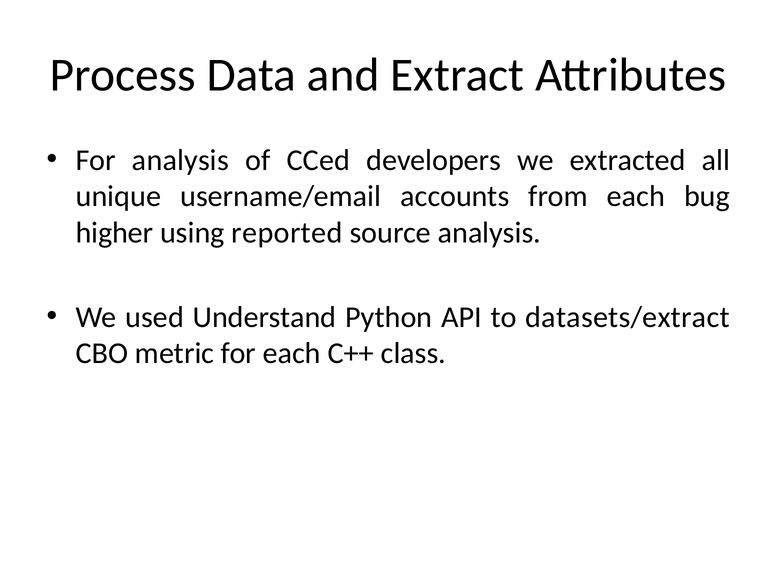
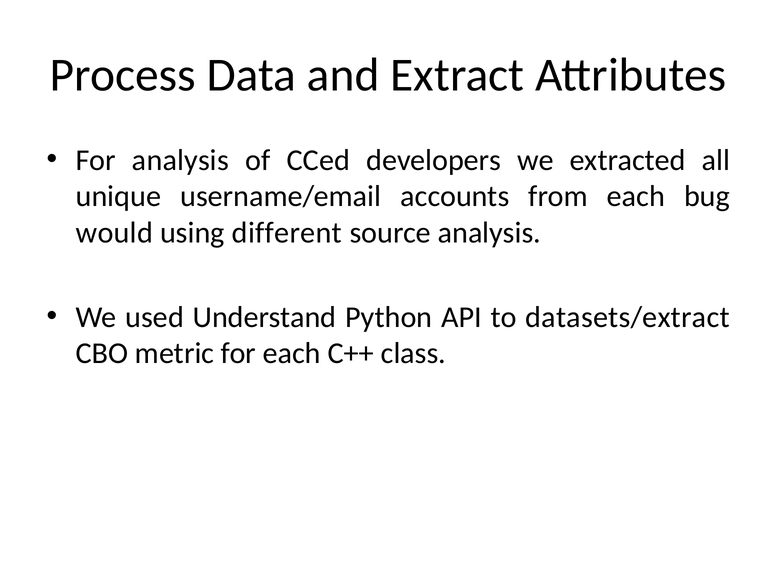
higher: higher -> would (114, 232)
reported: reported -> different (287, 232)
